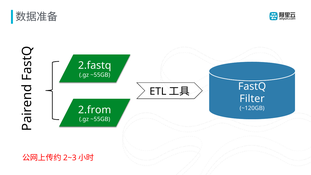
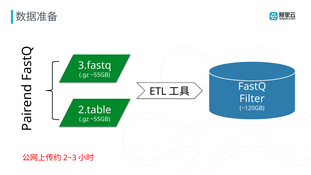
2.fastq: 2.fastq -> 3.fastq (95, 66)
2.from: 2.from -> 2.table (95, 110)
